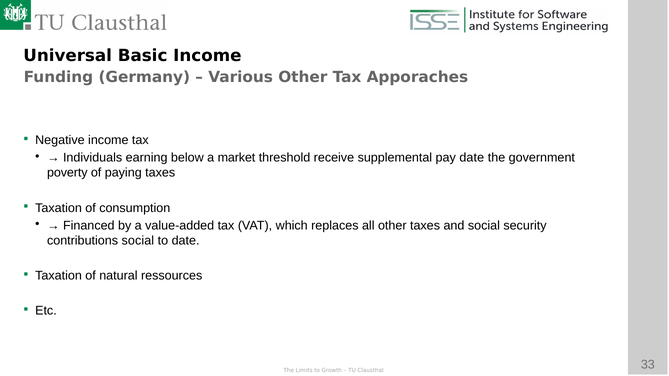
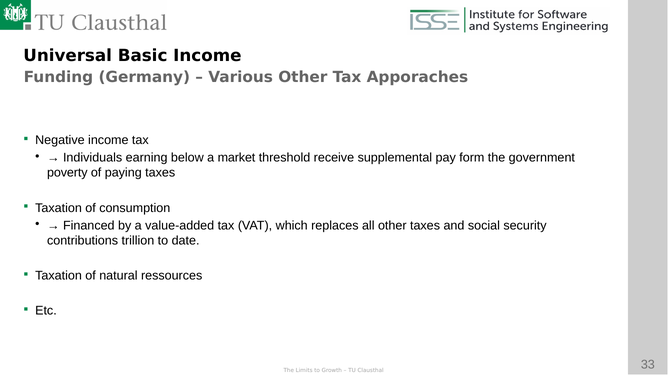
pay date: date -> form (472, 158)
contributions social: social -> trillion (138, 241)
